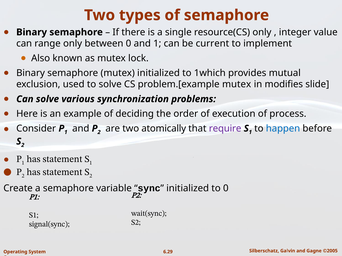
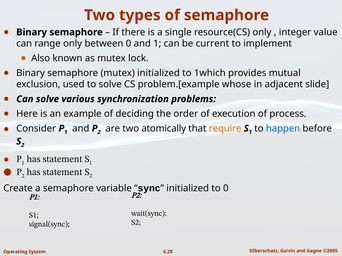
problem.[example mutex: mutex -> whose (237, 85)
modifies: modifies -> adjacent (284, 85)
require colour: purple -> orange (225, 129)
